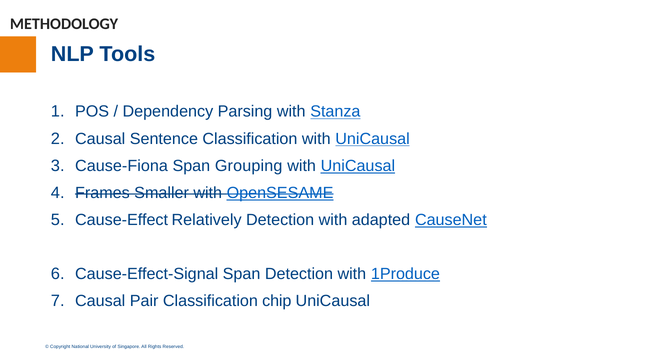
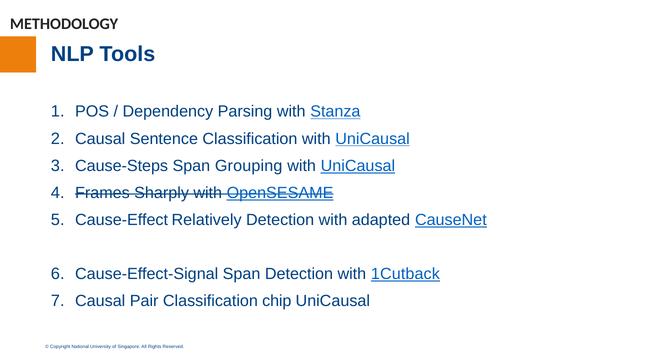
Cause-Fiona: Cause-Fiona -> Cause-Steps (122, 166)
Smaller: Smaller -> Sharply (162, 193)
1Produce: 1Produce -> 1Cutback (405, 274)
